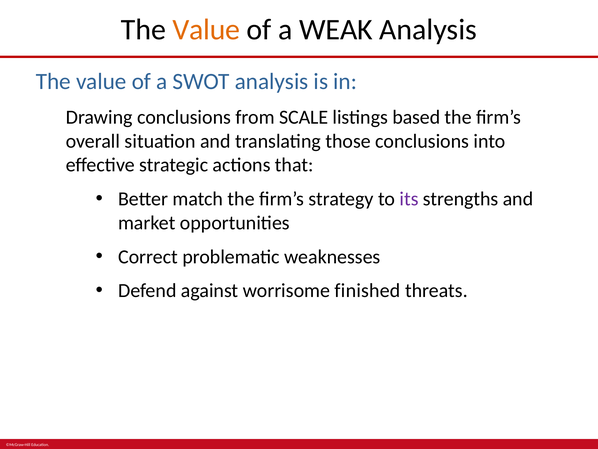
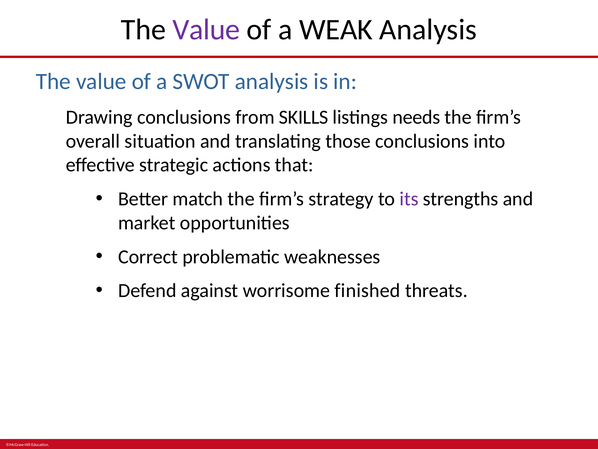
Value colour: orange -> purple (206, 29)
SCALE: SCALE -> SKILLS (304, 117)
based: based -> needs (416, 117)
